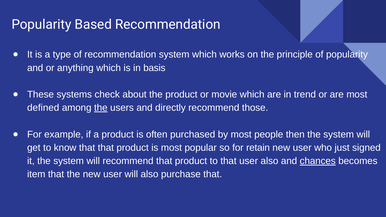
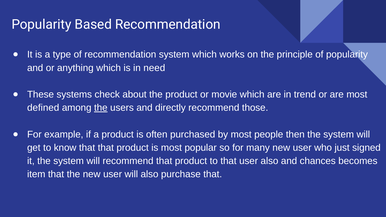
basis: basis -> need (154, 68)
retain: retain -> many (258, 148)
chances underline: present -> none (318, 161)
